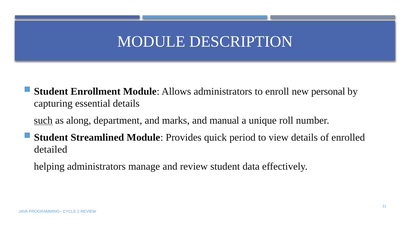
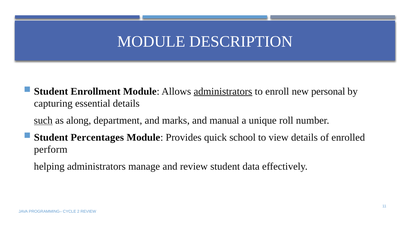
administrators underline: none -> present (223, 92)
Streamlined: Streamlined -> Percentages (97, 138)
period: period -> school (243, 138)
detailed: detailed -> perform (51, 150)
